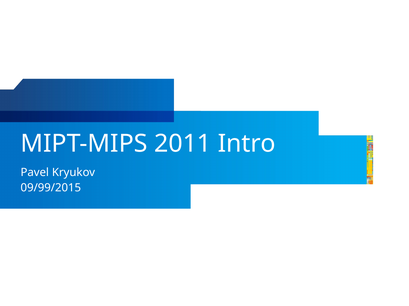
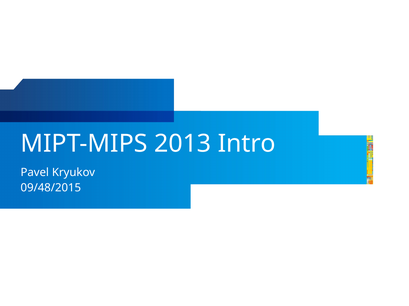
2011: 2011 -> 2013 (183, 144)
09/99/2015: 09/99/2015 -> 09/48/2015 (51, 188)
